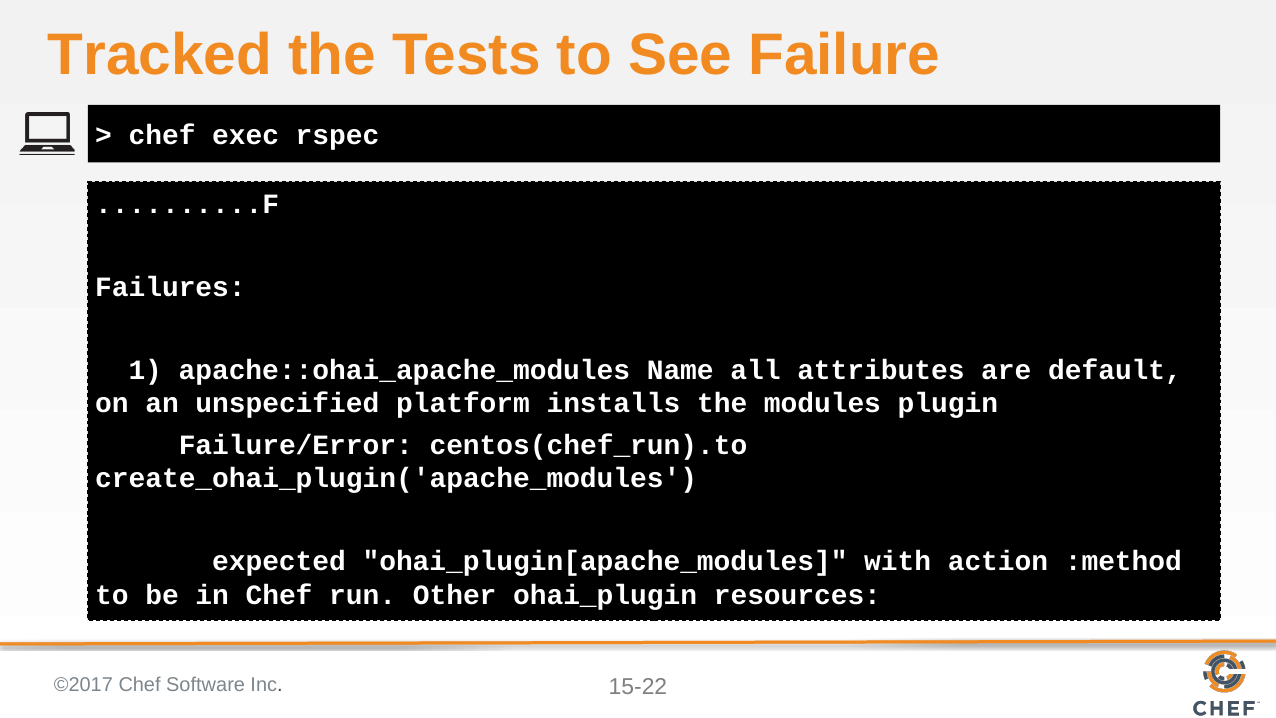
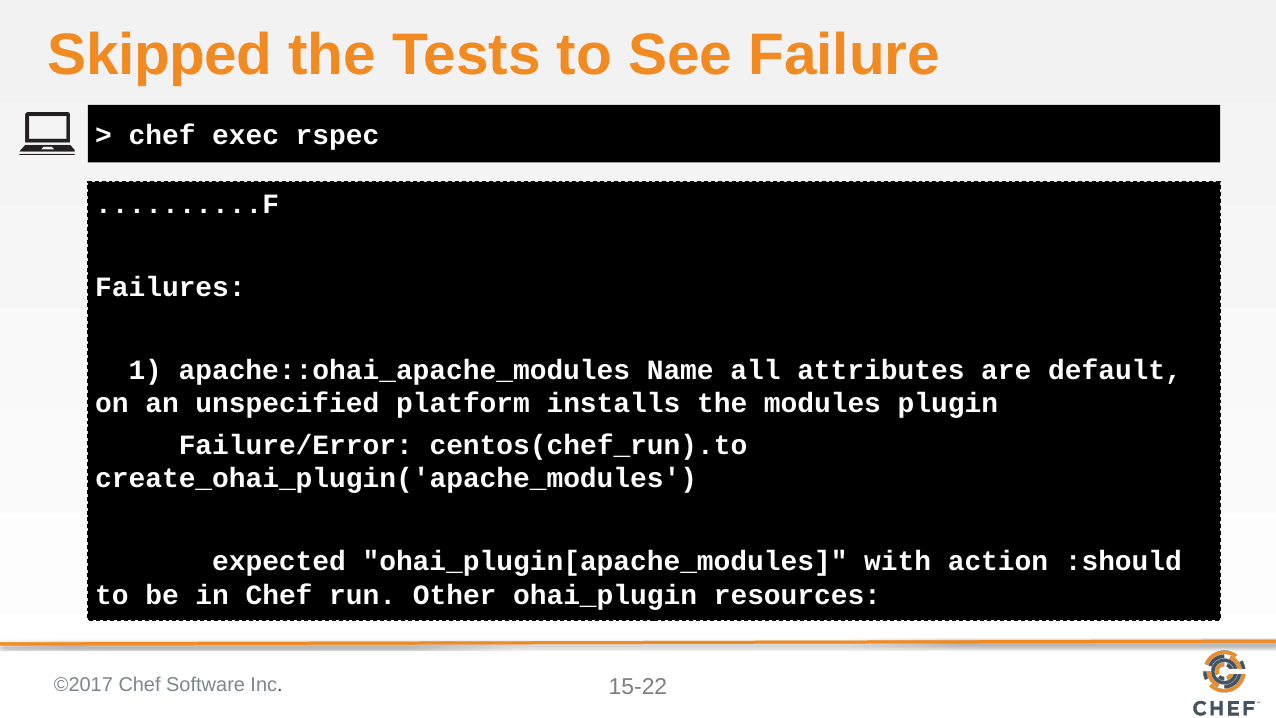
Tracked: Tracked -> Skipped (160, 55)
:method: :method -> :should (1123, 561)
